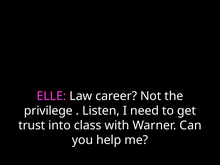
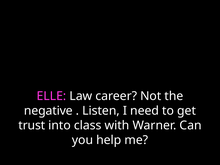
privilege: privilege -> negative (48, 111)
